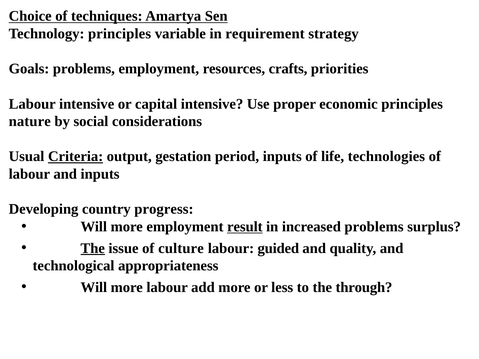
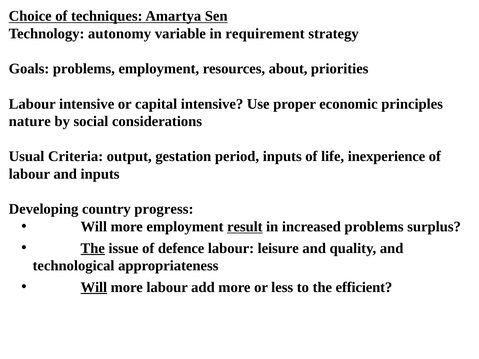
Technology principles: principles -> autonomy (120, 34)
crafts: crafts -> about (288, 69)
Criteria underline: present -> none (76, 157)
technologies: technologies -> inexperience (387, 157)
culture: culture -> defence (181, 248)
guided: guided -> leisure (278, 248)
Will underline: none -> present (94, 287)
through: through -> efficient (364, 287)
